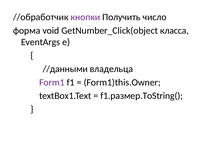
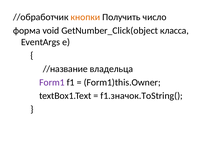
кнопки colour: purple -> orange (85, 17)
//данными: //данными -> //название (65, 69)
f1.размер.ToString(: f1.размер.ToString( -> f1.значок.ToString( (142, 96)
